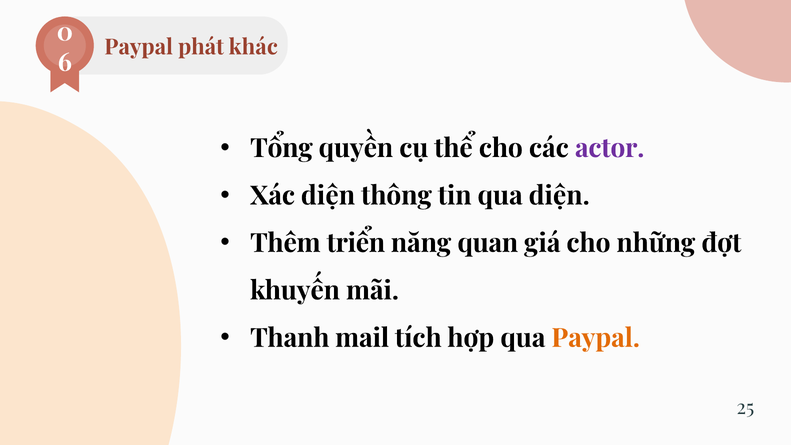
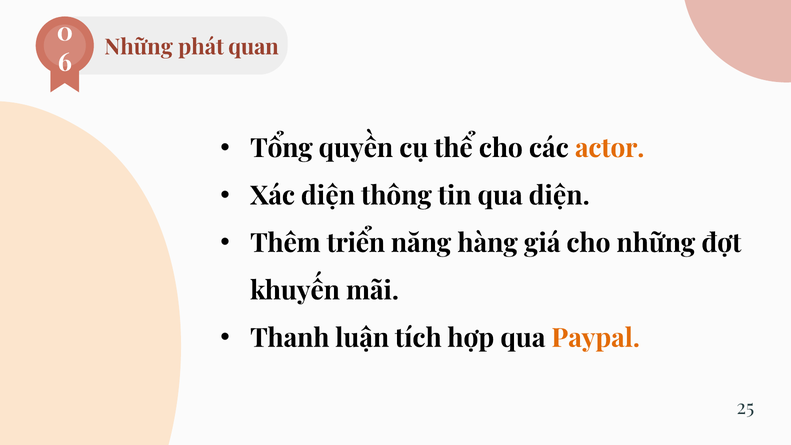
Paypal: Paypal -> Những (139, 47)
khác: khác -> quan (253, 47)
actor colour: purple -> orange (610, 148)
quan: quan -> hàng (488, 243)
mail: mail -> luận (362, 338)
